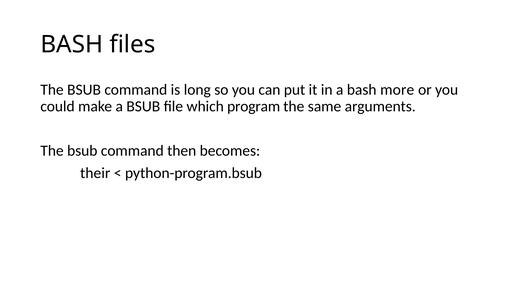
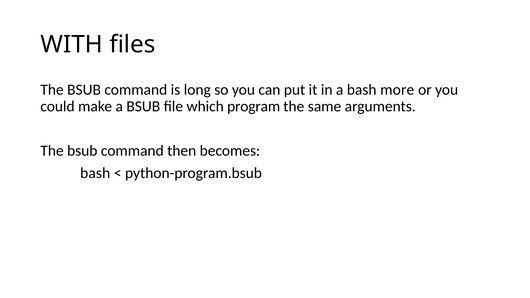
BASH: BASH -> WITH (72, 45)
their: their -> bash (95, 173)
